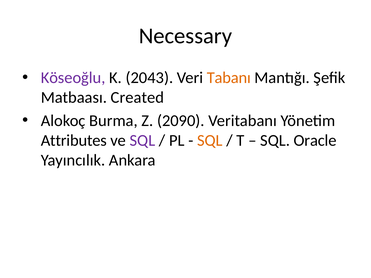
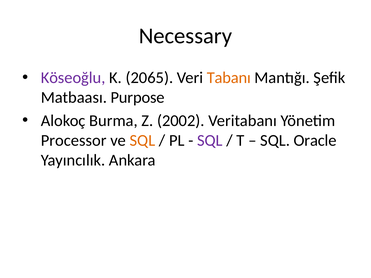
2043: 2043 -> 2065 (149, 78)
Created: Created -> Purpose (138, 98)
2090: 2090 -> 2002 (181, 121)
Attributes: Attributes -> Processor (74, 141)
SQL colour: purple -> orange (142, 141)
SQL colour: orange -> purple (210, 141)
